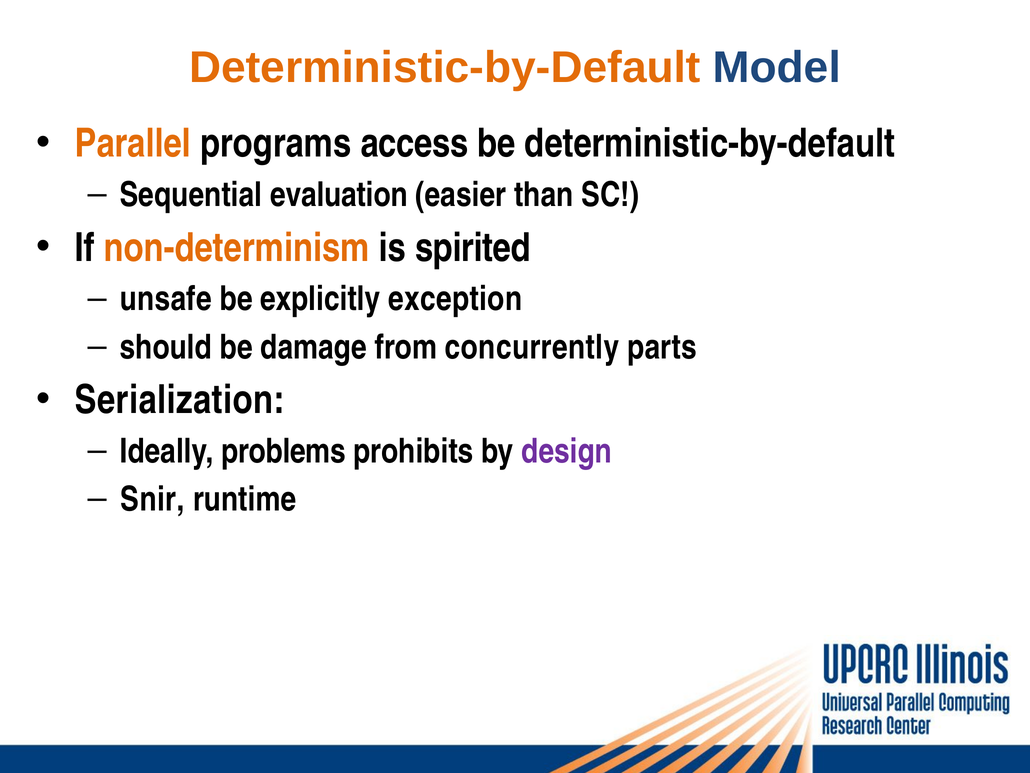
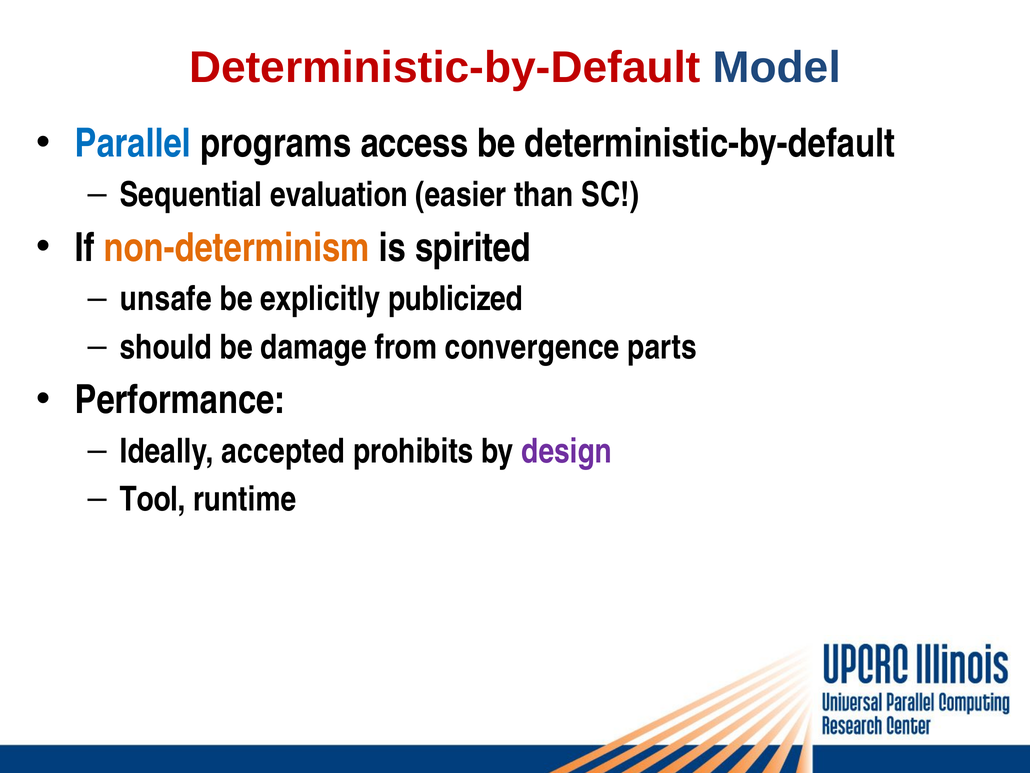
Deterministic-by-Default colour: orange -> red (445, 67)
Parallel colour: orange -> blue (133, 144)
exception: exception -> publicized (455, 299)
concurrently: concurrently -> convergence (532, 347)
Serialization: Serialization -> Performance (180, 400)
problems: problems -> accepted (283, 451)
Snir: Snir -> Tool (153, 499)
